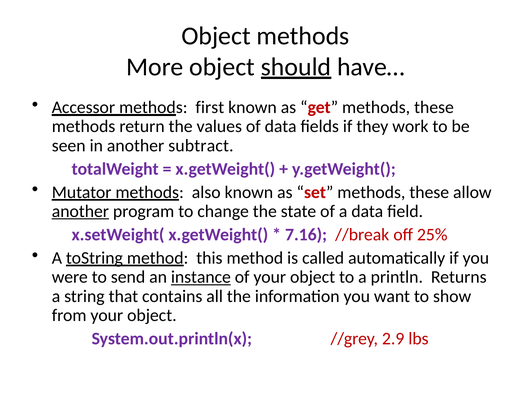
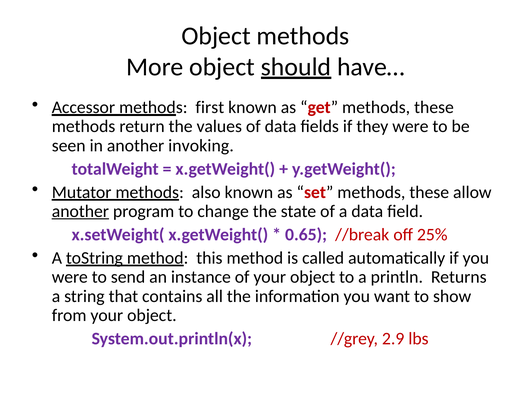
they work: work -> were (410, 127)
subtract: subtract -> invoking (201, 146)
7.16: 7.16 -> 0.65 (306, 235)
instance underline: present -> none (201, 277)
